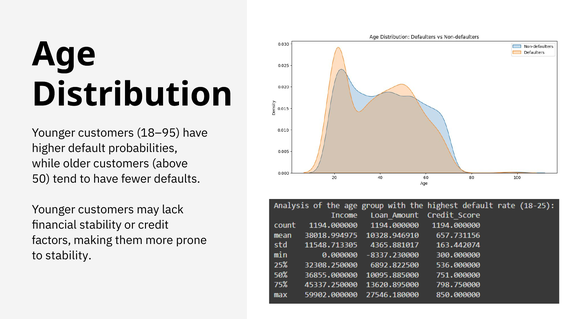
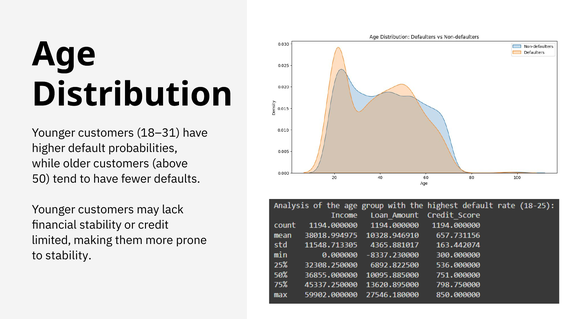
18–95: 18–95 -> 18–31 (158, 133)
factors: factors -> limited (51, 240)
